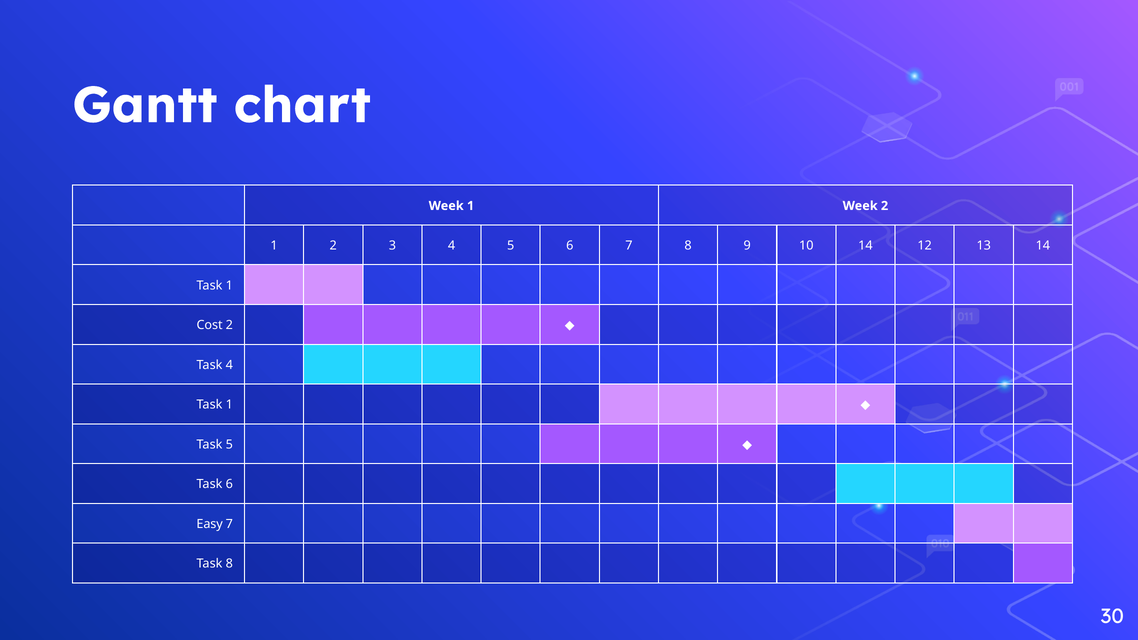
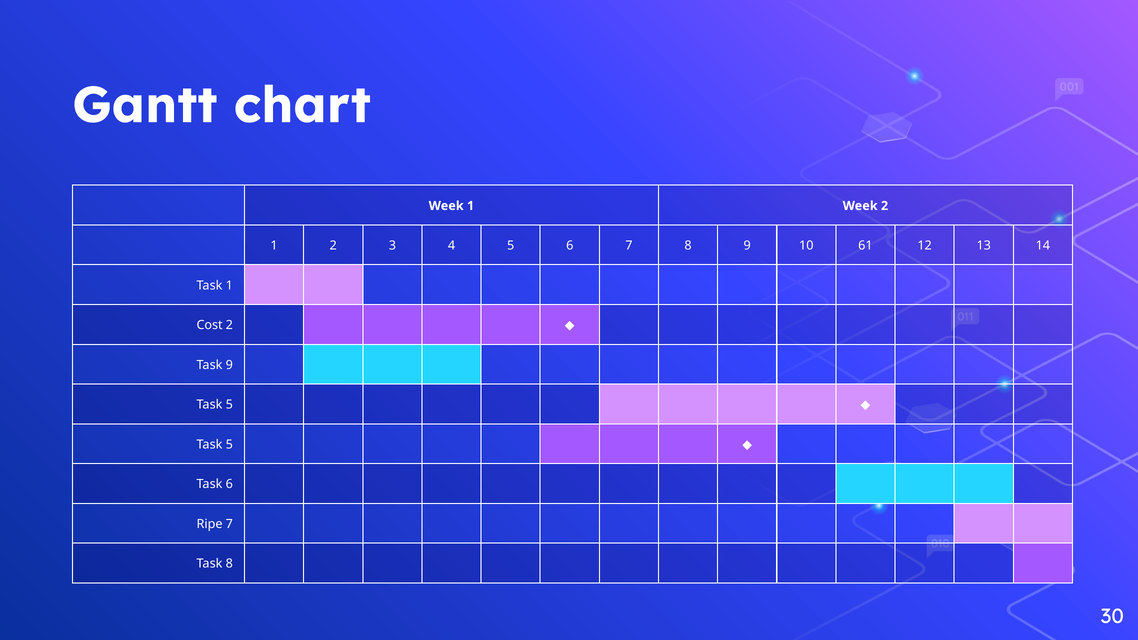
10 14: 14 -> 61 (865, 246)
Task 4: 4 -> 9 (229, 365)
1: 1 -> 5 (229, 405)
Easy: Easy -> Ripe (210, 524)
